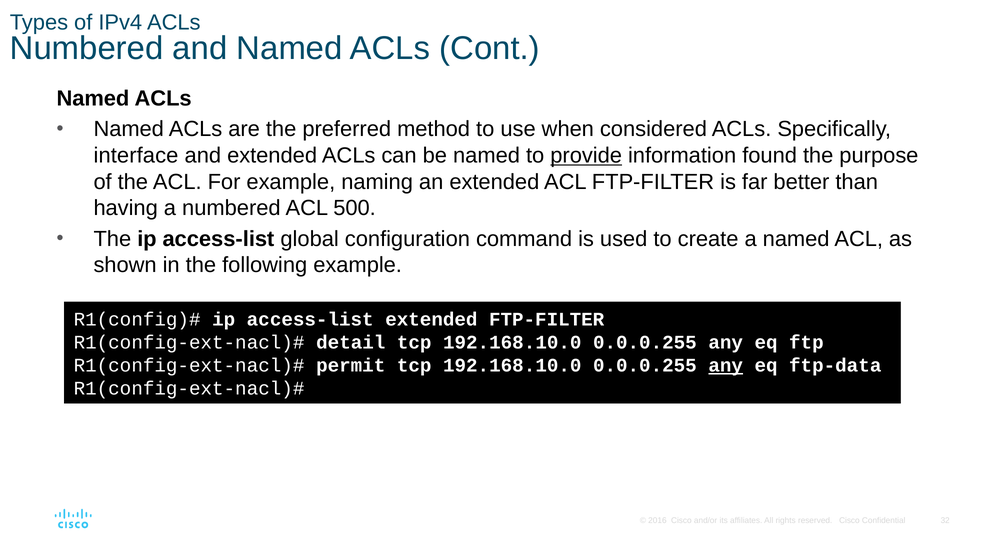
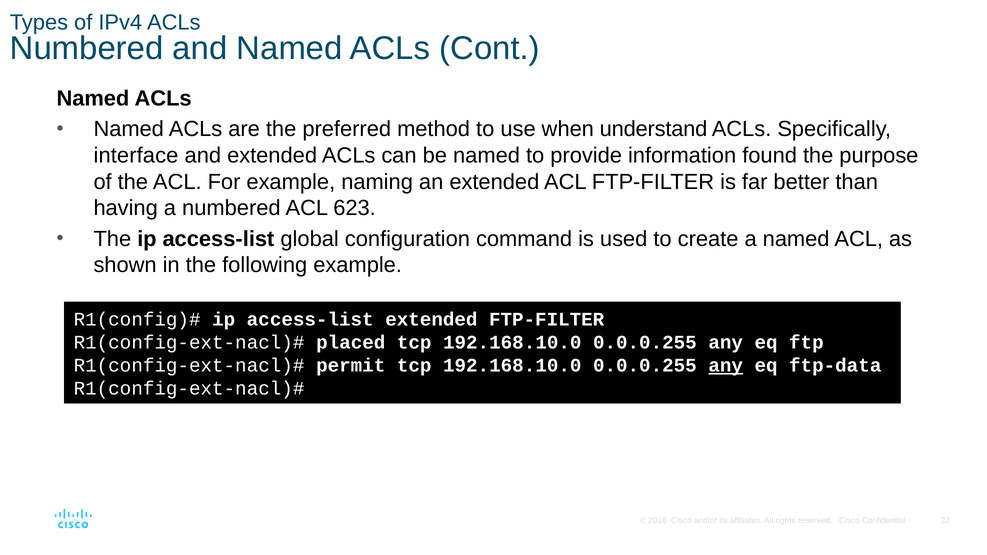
considered: considered -> understand (654, 129)
provide underline: present -> none (586, 156)
500: 500 -> 623 (355, 208)
detail: detail -> placed (351, 343)
